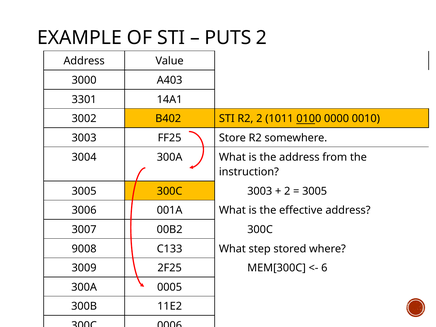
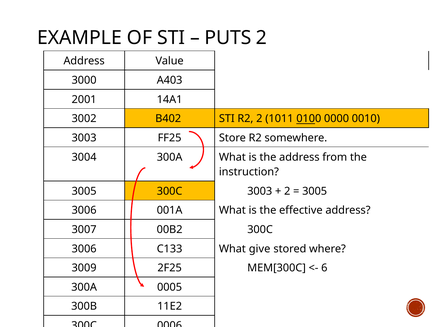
3301: 3301 -> 2001 (84, 99)
9008: 9008 -> 3006 (84, 249)
step: step -> give (260, 249)
